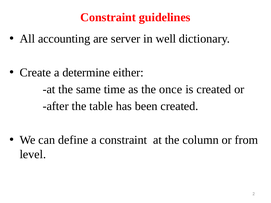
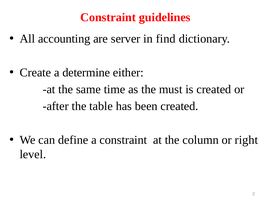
well: well -> find (166, 39)
once: once -> must (171, 89)
from: from -> right (246, 140)
